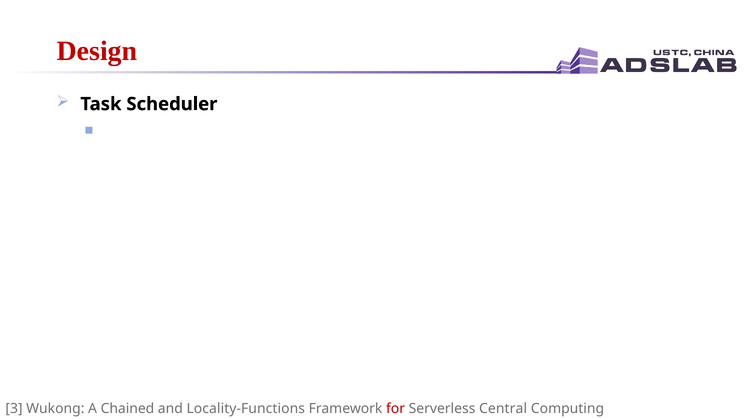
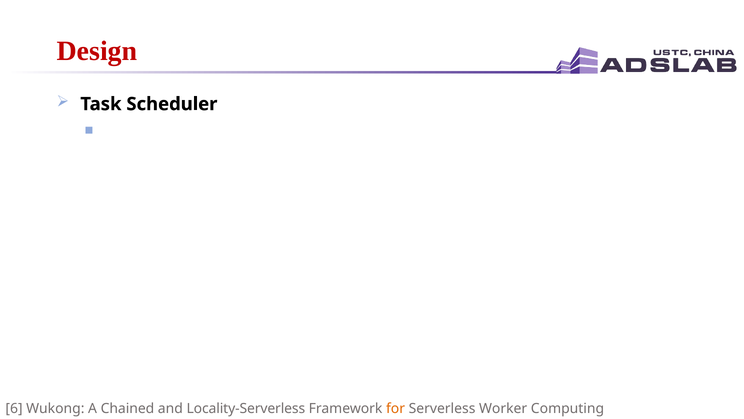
3: 3 -> 6 (14, 408)
Locality-Functions: Locality-Functions -> Locality-Serverless (246, 408)
for colour: red -> orange (396, 408)
Central: Central -> Worker (503, 408)
